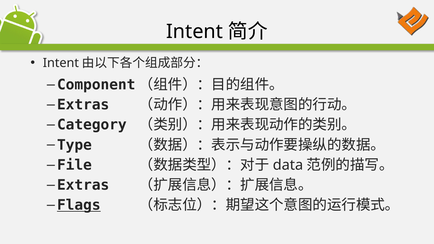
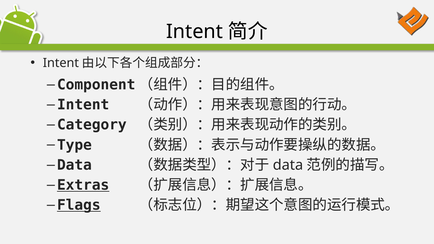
Extras: Extras -> Intent (83, 105)
File: File -> Data (74, 165)
Extras underline: none -> present (83, 185)
